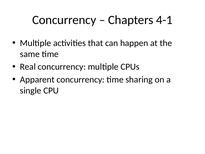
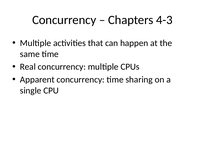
4-1: 4-1 -> 4-3 (164, 20)
